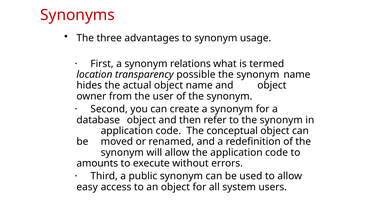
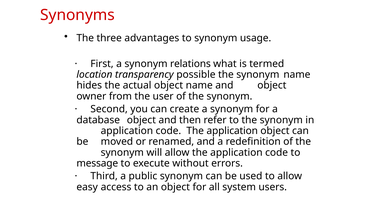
code The conceptual: conceptual -> application (232, 131)
amounts: amounts -> message (97, 164)
